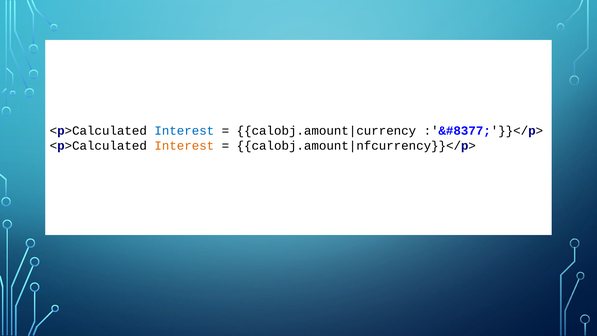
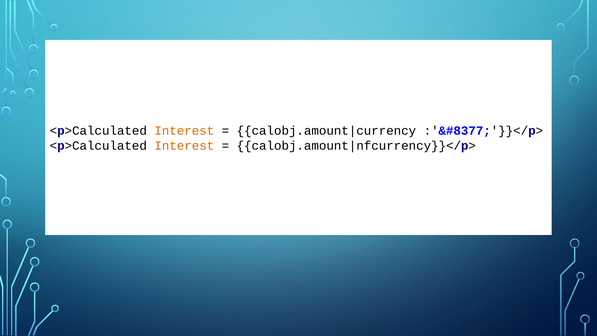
Interest colour: blue -> orange (184, 131)
